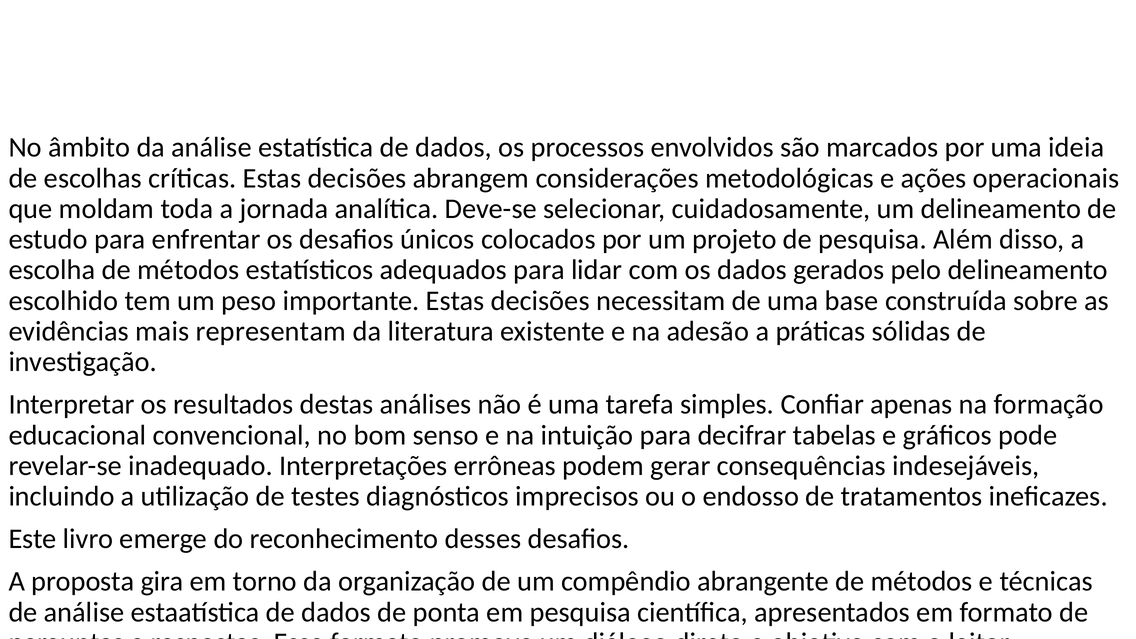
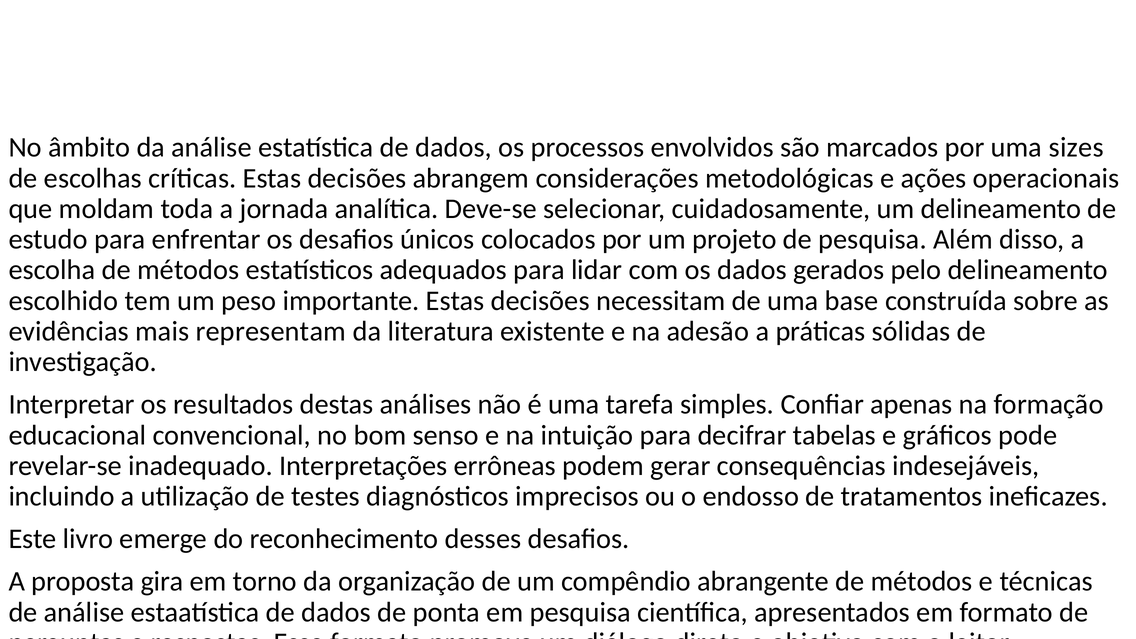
ideia: ideia -> sizes (1076, 147)
